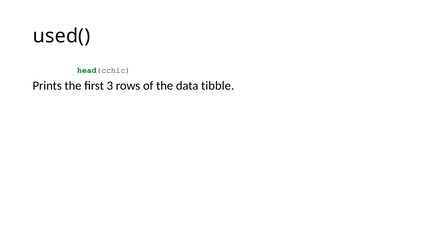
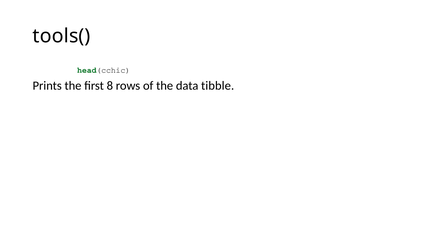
used(: used( -> tools( (62, 36)
3: 3 -> 8 (110, 85)
